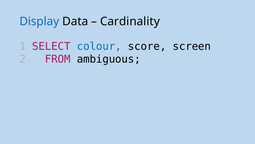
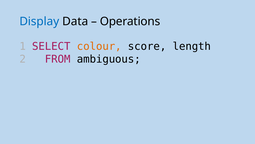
Cardinality: Cardinality -> Operations (130, 21)
colour colour: blue -> orange (99, 46)
screen: screen -> length (192, 46)
